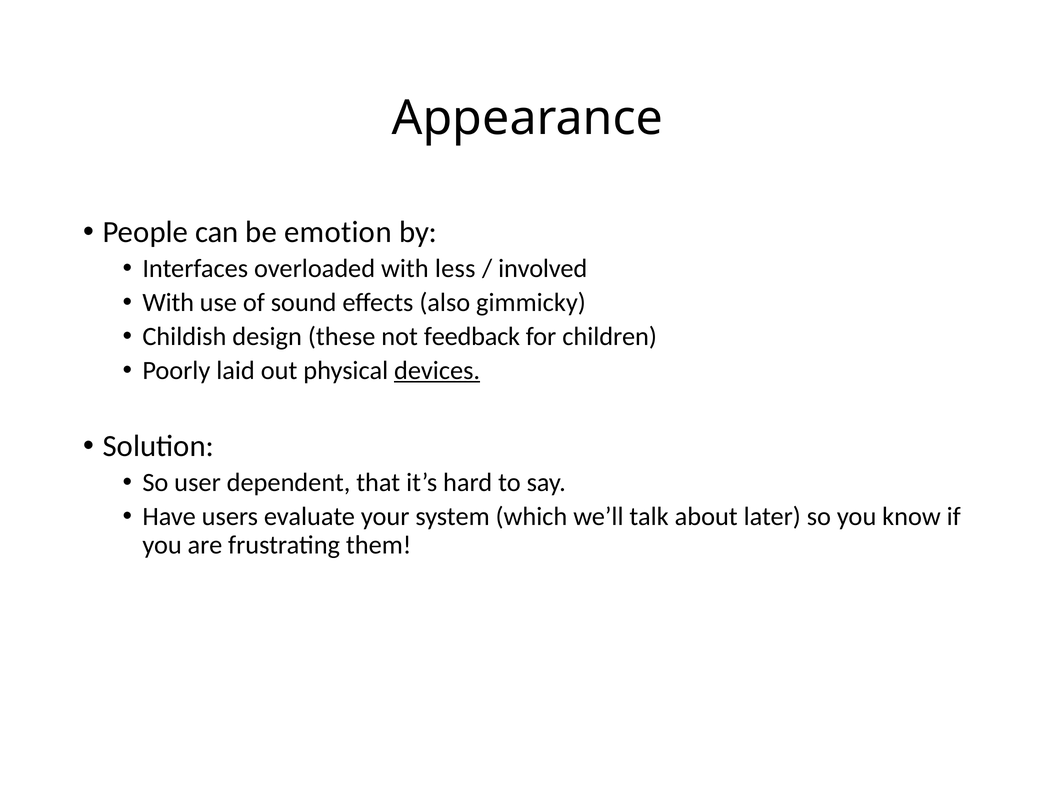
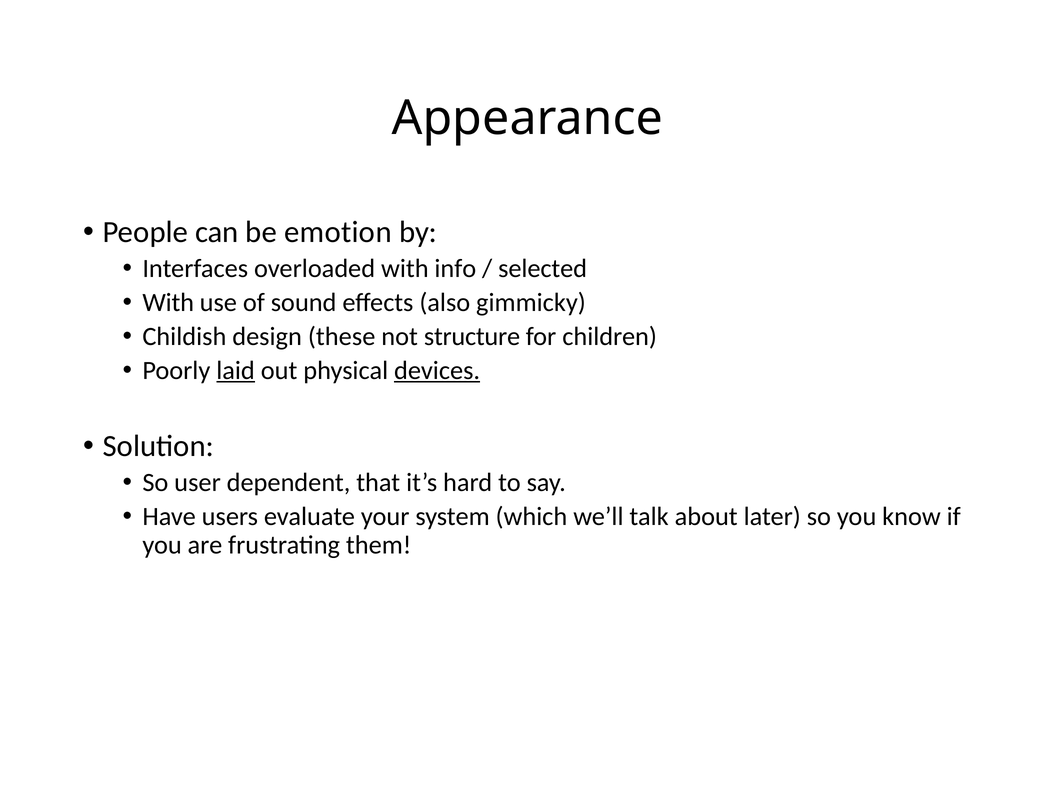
less: less -> info (455, 269)
involved: involved -> selected (543, 269)
feedback: feedback -> structure (472, 337)
laid underline: none -> present (236, 371)
